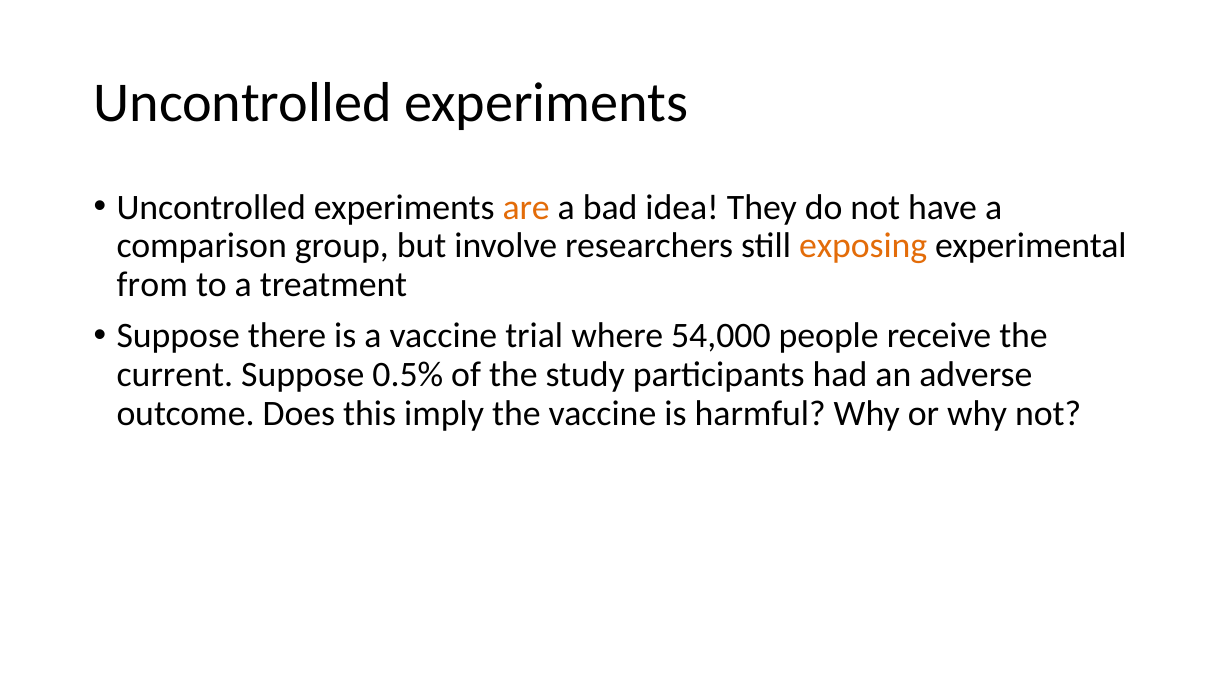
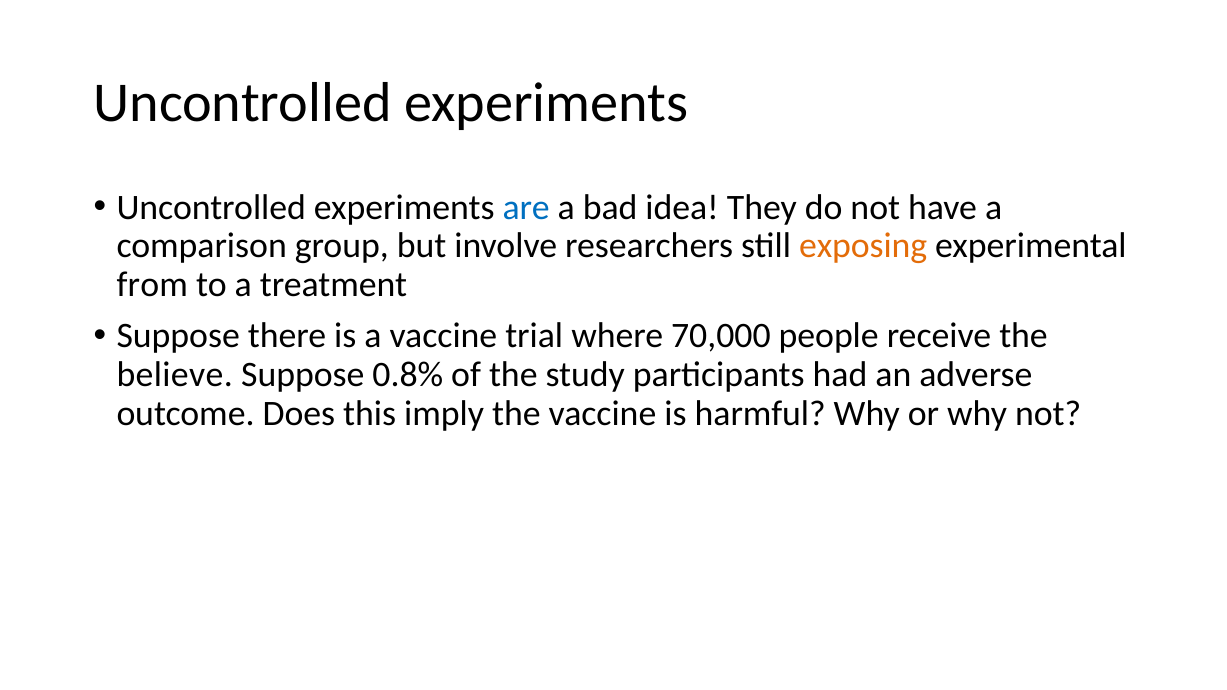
are colour: orange -> blue (526, 207)
54,000: 54,000 -> 70,000 (721, 336)
current: current -> believe (175, 375)
0.5%: 0.5% -> 0.8% (408, 375)
